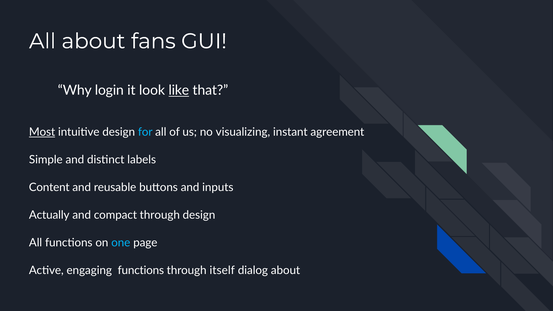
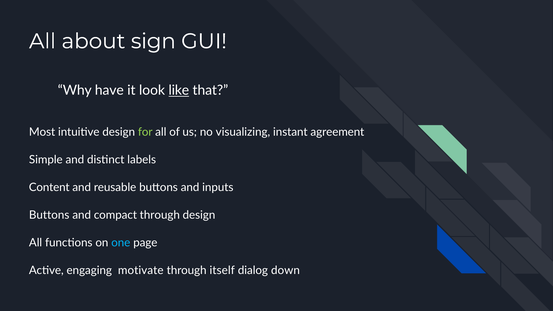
fans: fans -> sign (153, 41)
login: login -> have (109, 90)
Most underline: present -> none (42, 132)
for colour: light blue -> light green (145, 132)
Actually: Actually -> Buttons (49, 215)
engaging functions: functions -> motivate (141, 270)
dialog about: about -> down (285, 270)
